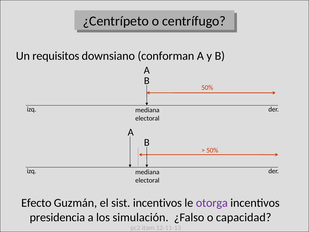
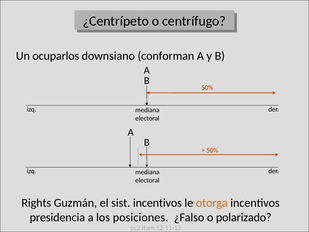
requisitos: requisitos -> ocuparlos (56, 56)
Efecto: Efecto -> Rights (36, 203)
otorga colour: purple -> orange (212, 203)
simulación: simulación -> posiciones (141, 217)
capacidad: capacidad -> polarizado (244, 217)
